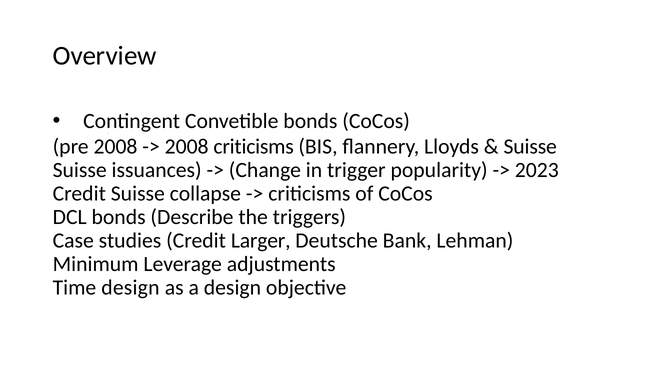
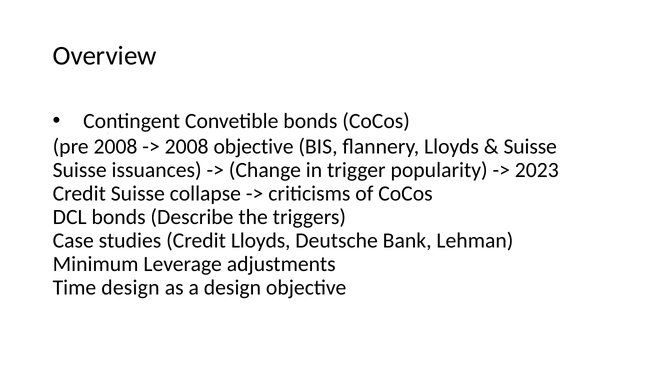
2008 criticisms: criticisms -> objective (254, 147)
Credit Larger: Larger -> Lloyds (261, 240)
